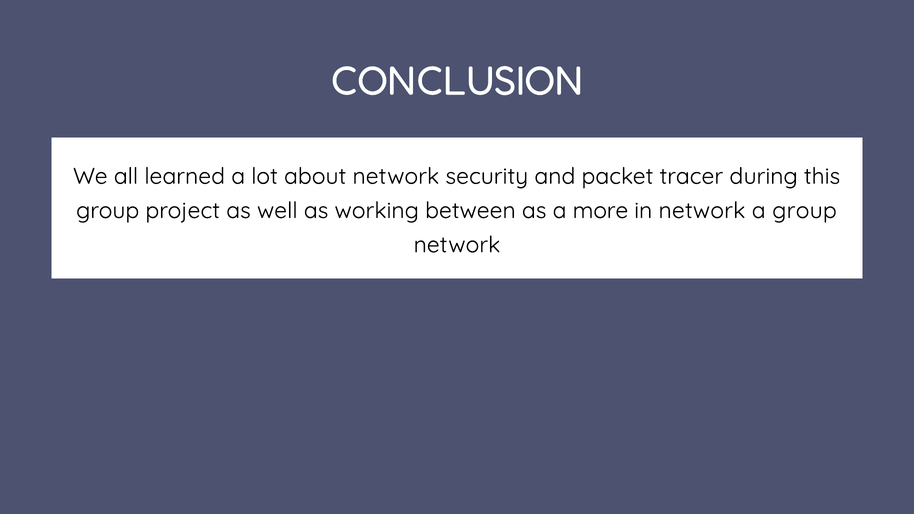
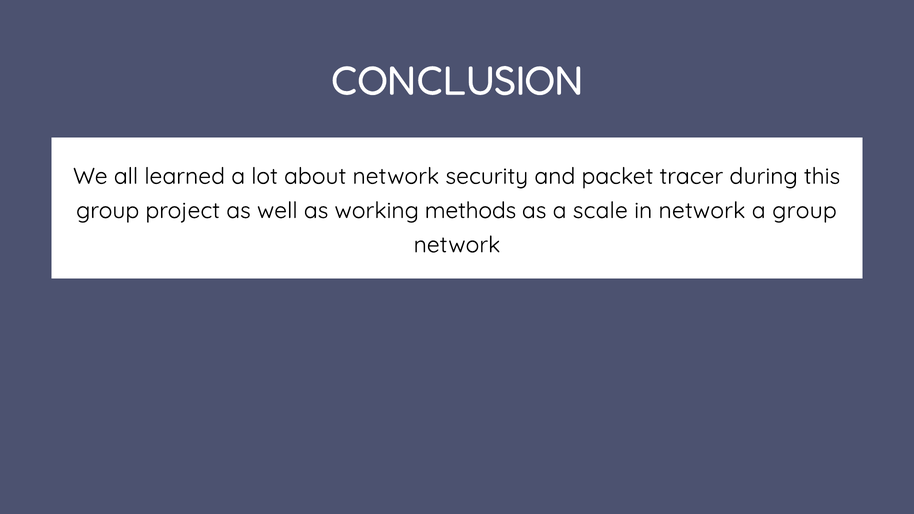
between: between -> methods (471, 211)
more: more -> scale (600, 211)
